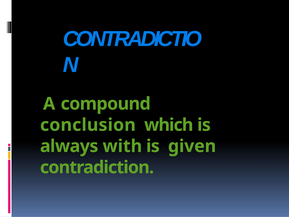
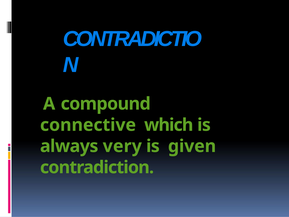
conclusion: conclusion -> connective (88, 125)
with: with -> very (122, 146)
